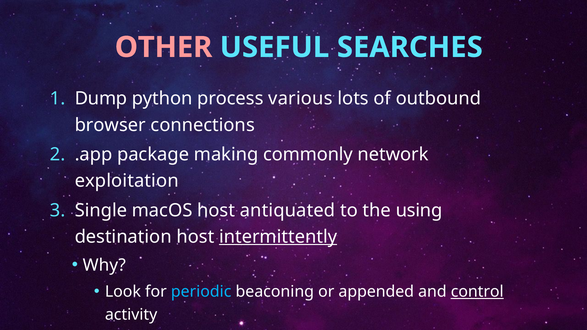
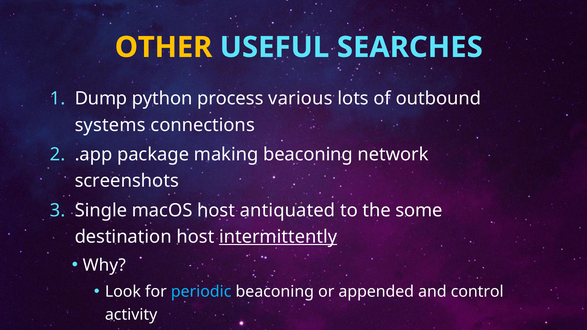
OTHER colour: pink -> yellow (164, 47)
browser: browser -> systems (110, 125)
making commonly: commonly -> beaconing (308, 155)
exploitation: exploitation -> screenshots (127, 181)
using: using -> some (419, 210)
control underline: present -> none (477, 292)
